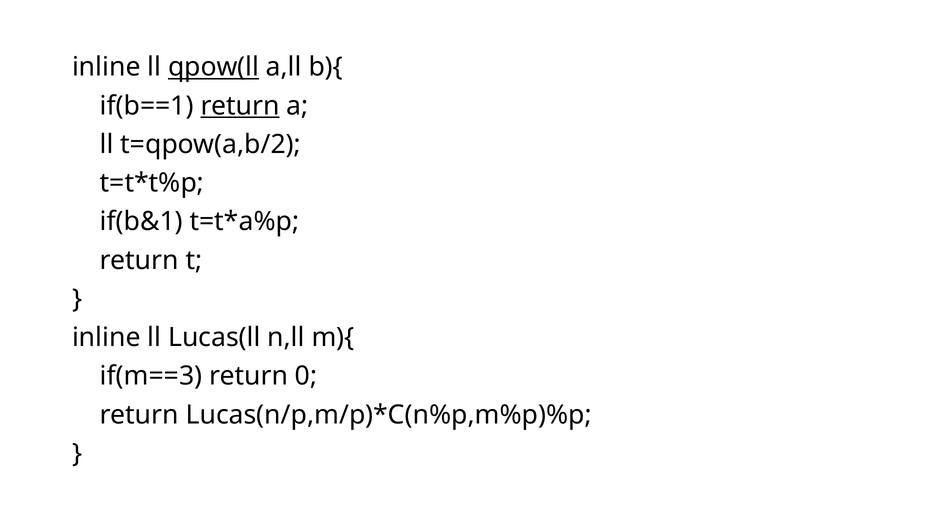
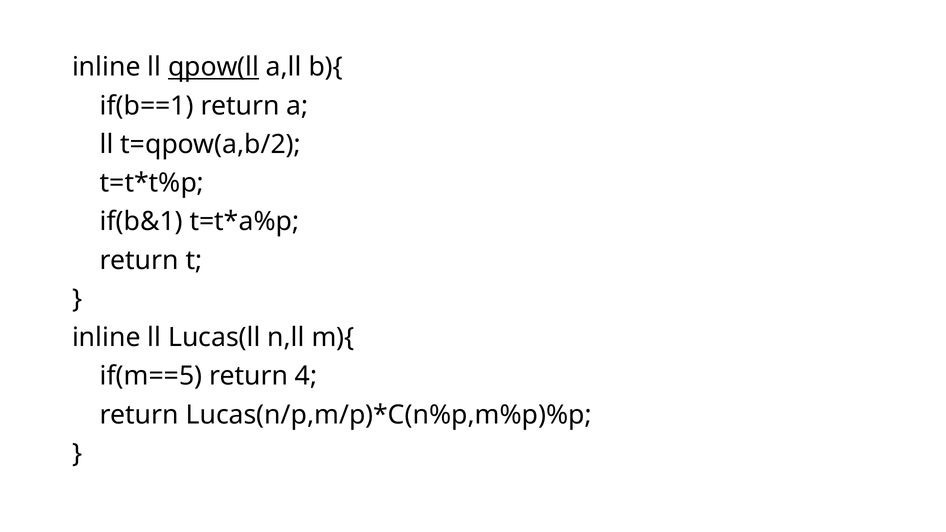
return underline: present -> none (240, 106)
if(m==3: if(m==3 -> if(m==5 (151, 376)
0: 0 -> 4 (306, 376)
